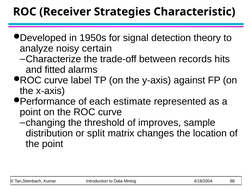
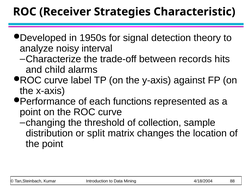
certain: certain -> interval (97, 49)
fitted: fitted -> child (55, 70)
estimate: estimate -> functions (132, 101)
improves: improves -> collection (160, 123)
